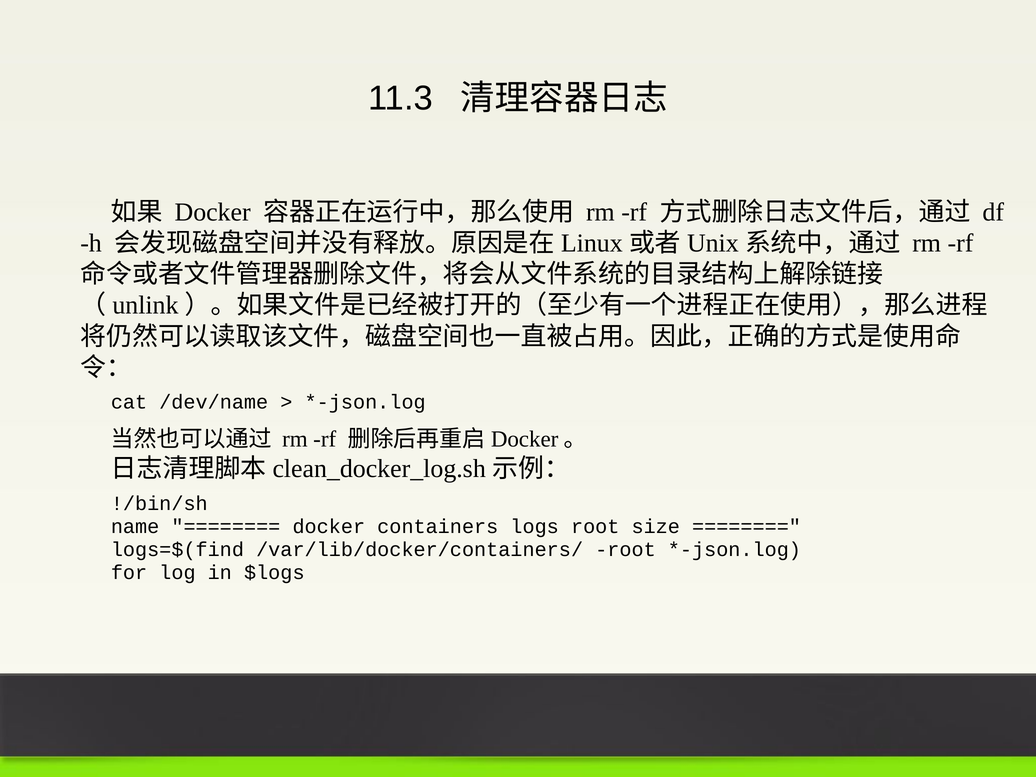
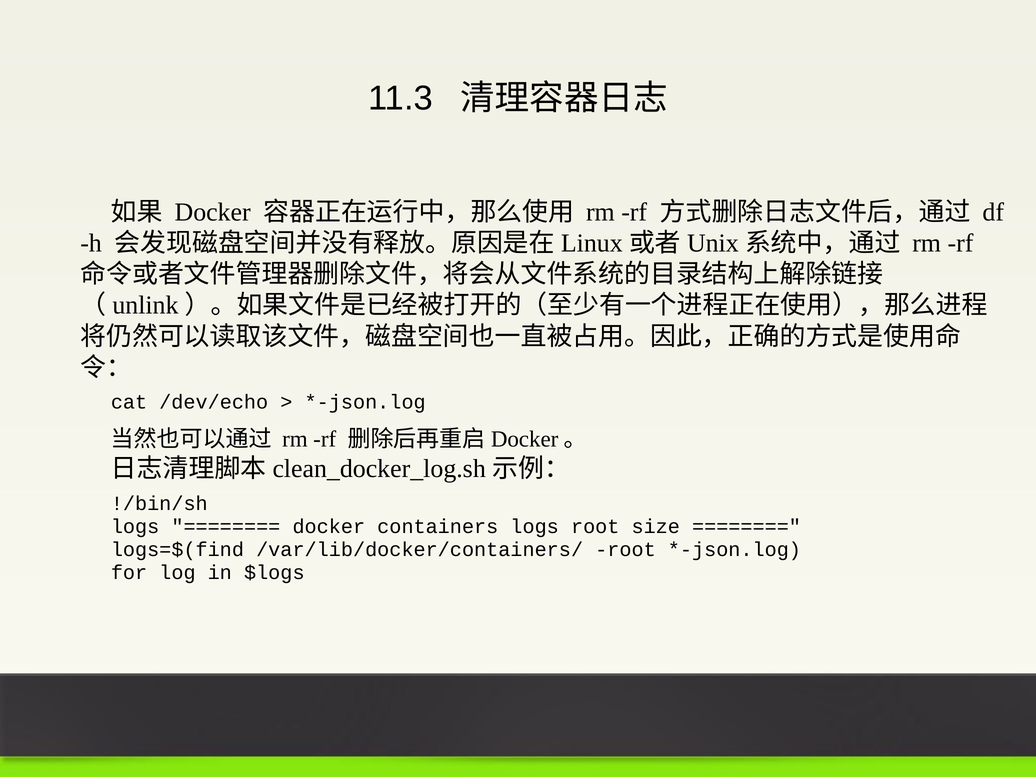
/dev/name: /dev/name -> /dev/echo (214, 402)
name: name -> logs (135, 526)
